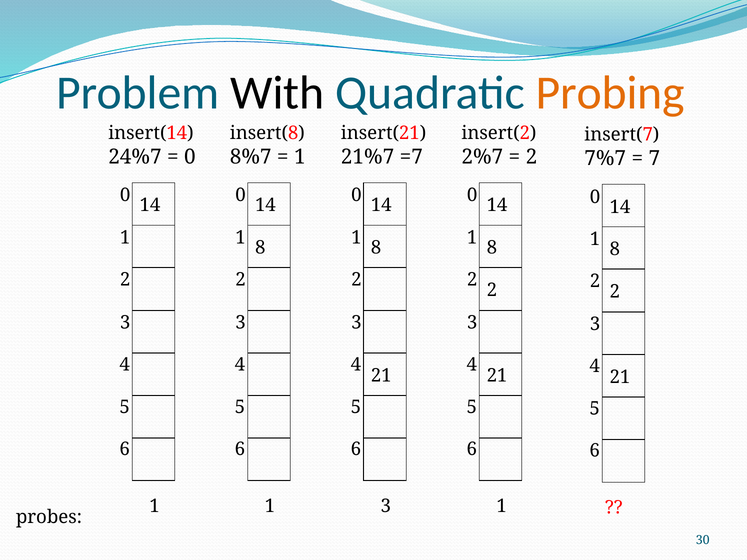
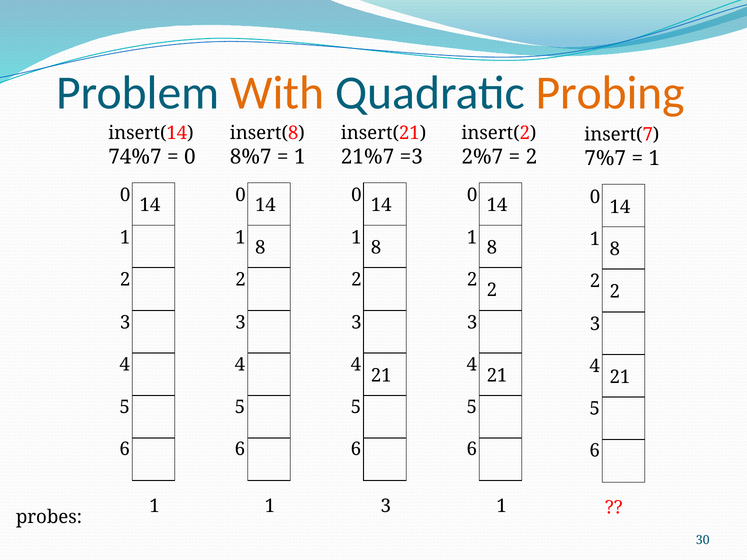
With colour: black -> orange (277, 93)
24%7: 24%7 -> 74%7 (135, 157)
=7: =7 -> =3 (411, 157)
7: 7 -> 1 (654, 158)
